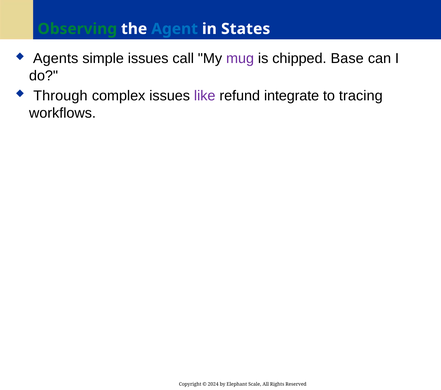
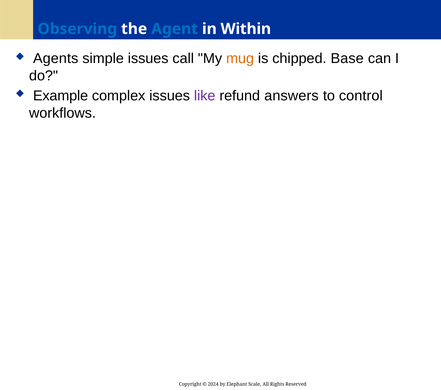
Observing colour: green -> blue (77, 29)
States: States -> Within (246, 29)
mug colour: purple -> orange (240, 59)
Through: Through -> Example (61, 96)
integrate: integrate -> answers (291, 96)
tracing: tracing -> control (361, 96)
